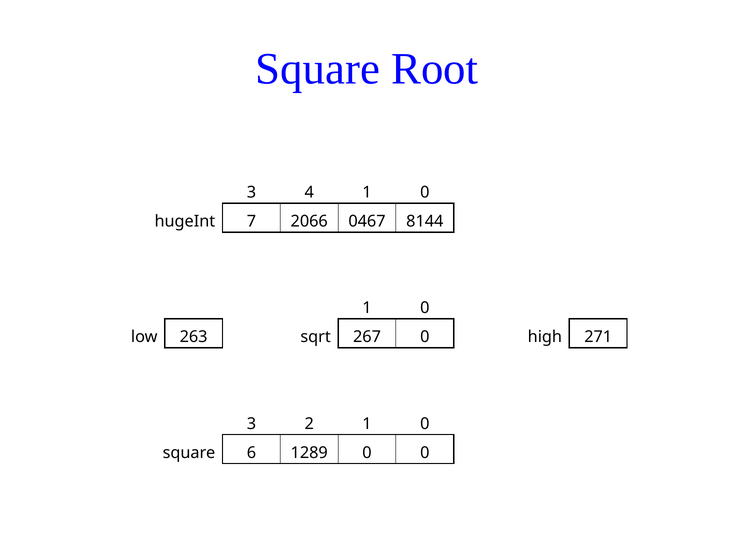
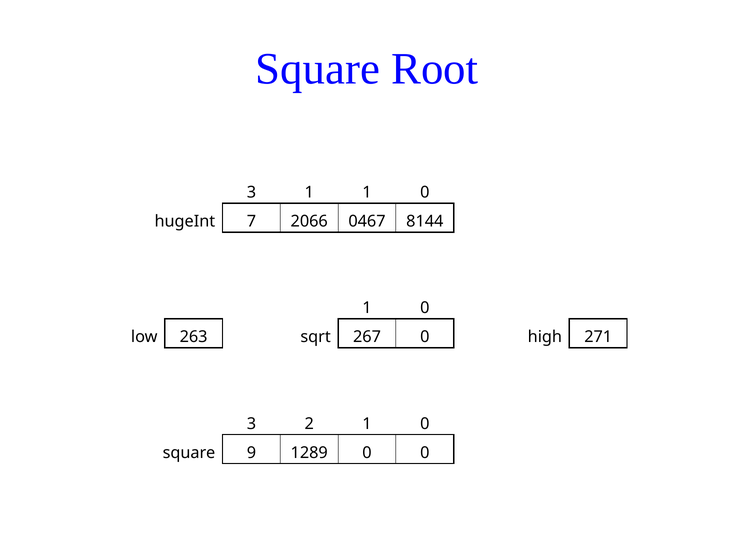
3 4: 4 -> 1 (309, 192)
6: 6 -> 9 (251, 452)
